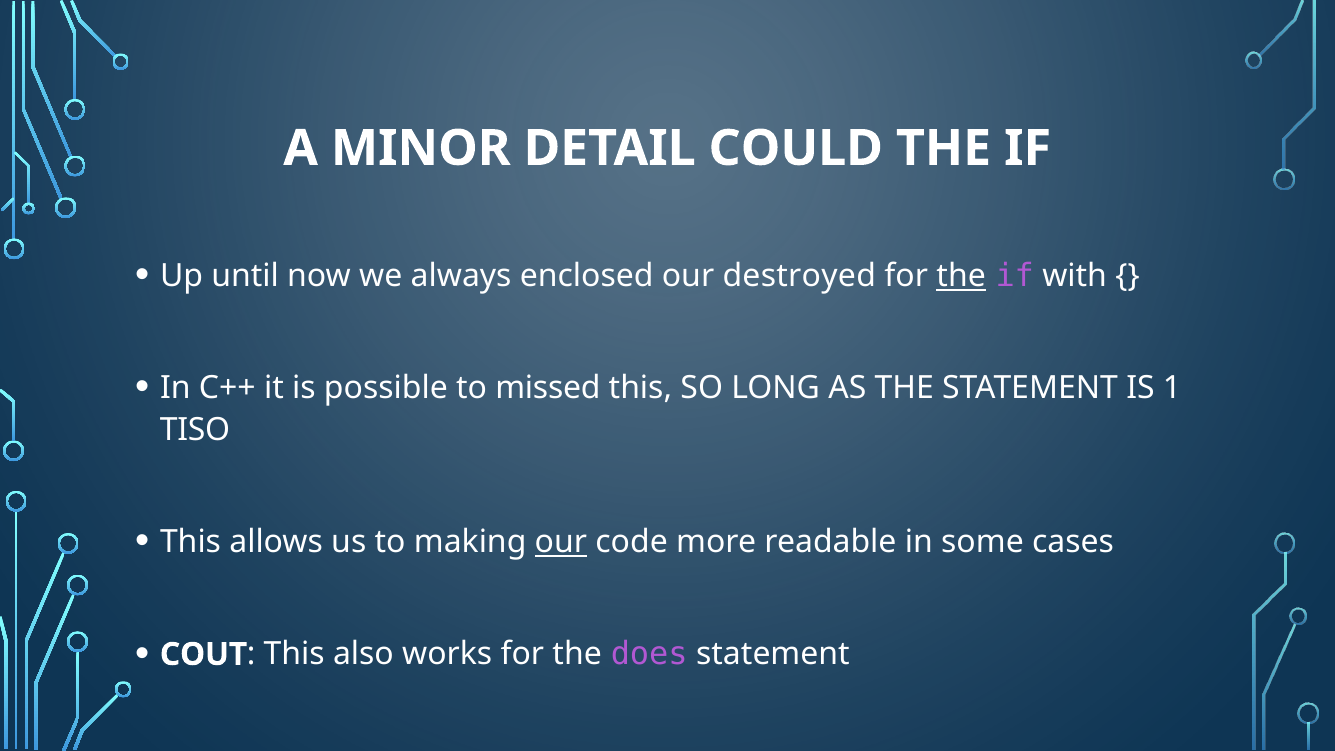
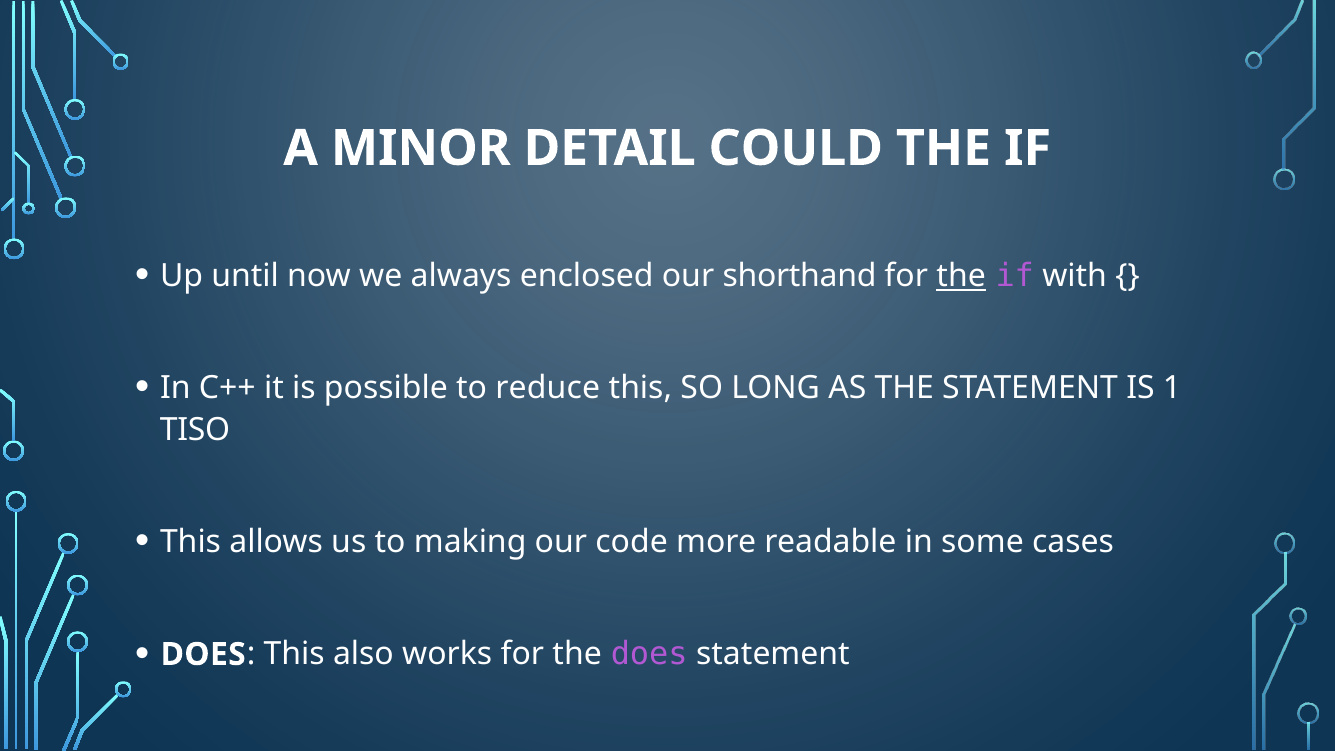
destroyed: destroyed -> shorthand (800, 276)
missed: missed -> reduce (548, 388)
our underline: present -> none (561, 542)
COUT: COUT -> DOES (203, 654)
